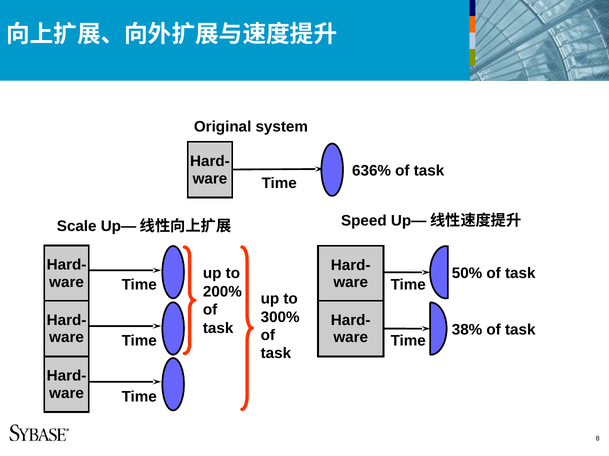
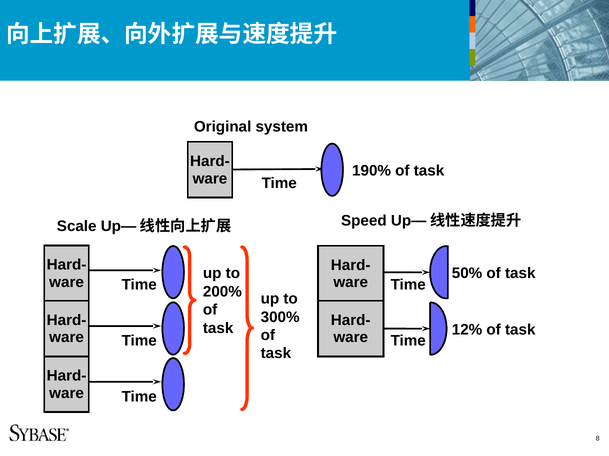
636%: 636% -> 190% (372, 171)
38%: 38% -> 12% (467, 330)
